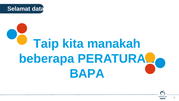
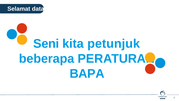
Taip: Taip -> Seni (46, 44)
manakah: manakah -> petunjuk (114, 44)
